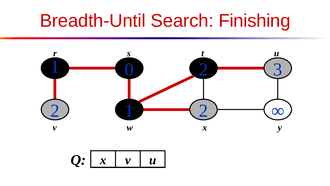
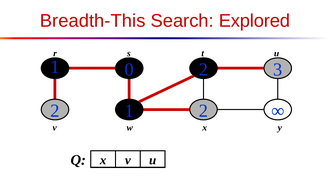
Breadth-Until: Breadth-Until -> Breadth-This (93, 21)
Finishing: Finishing -> Explored (254, 21)
